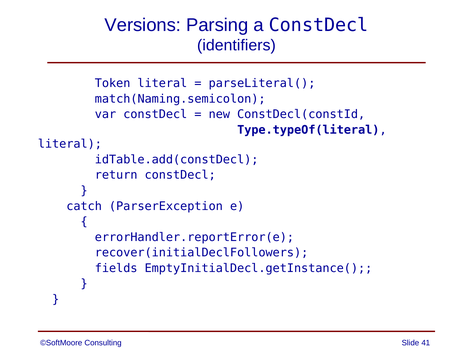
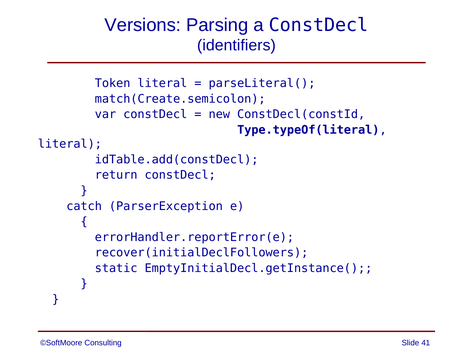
match(Naming.semicolon: match(Naming.semicolon -> match(Create.semicolon (180, 99)
fields: fields -> static (116, 268)
